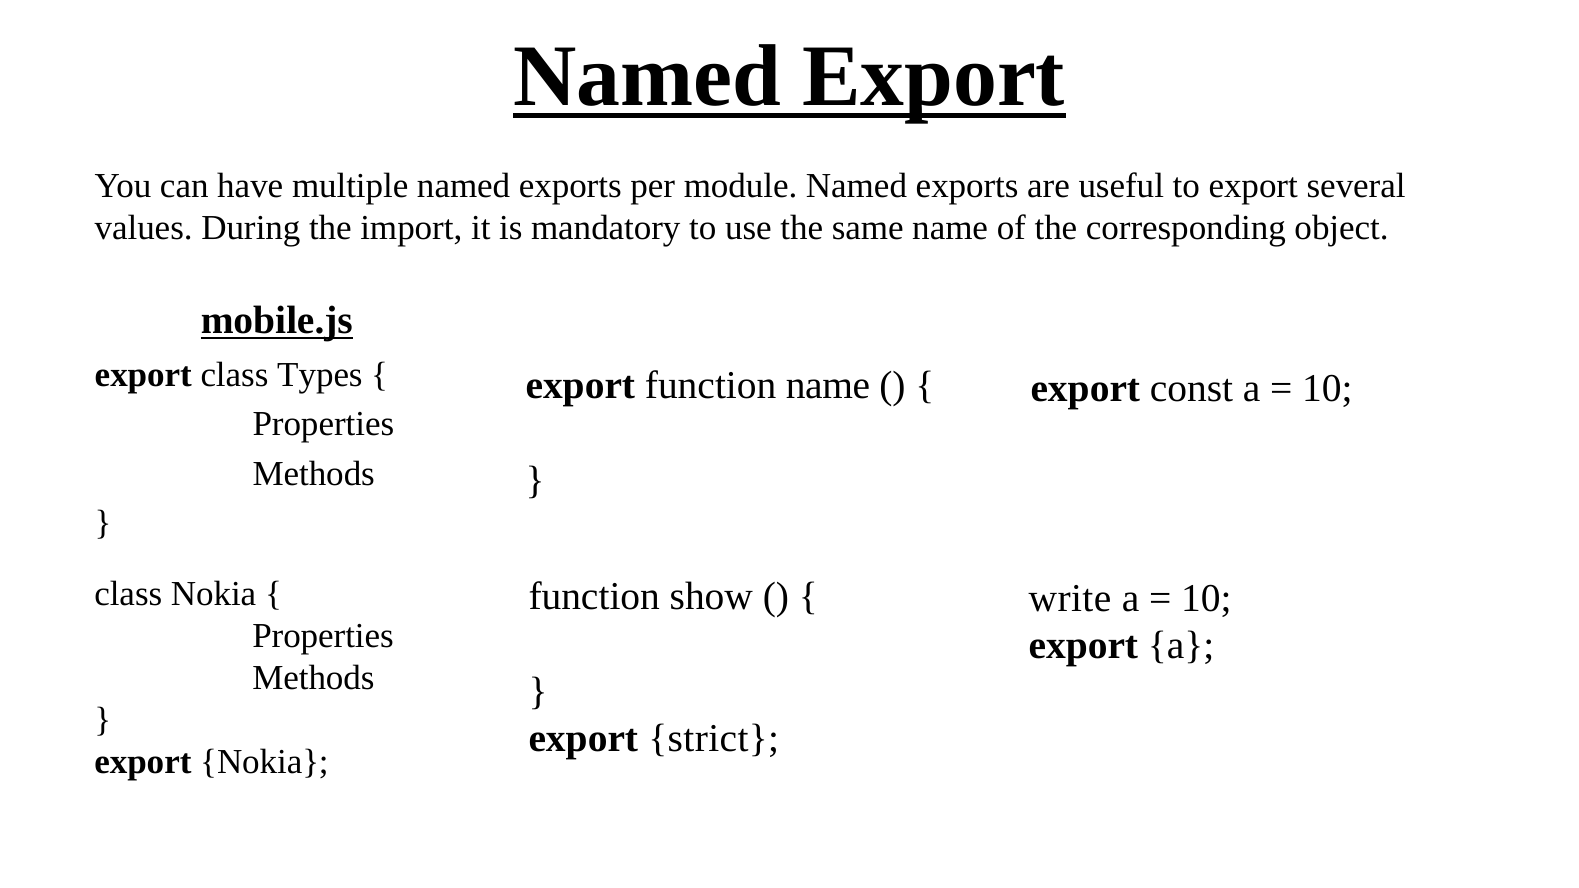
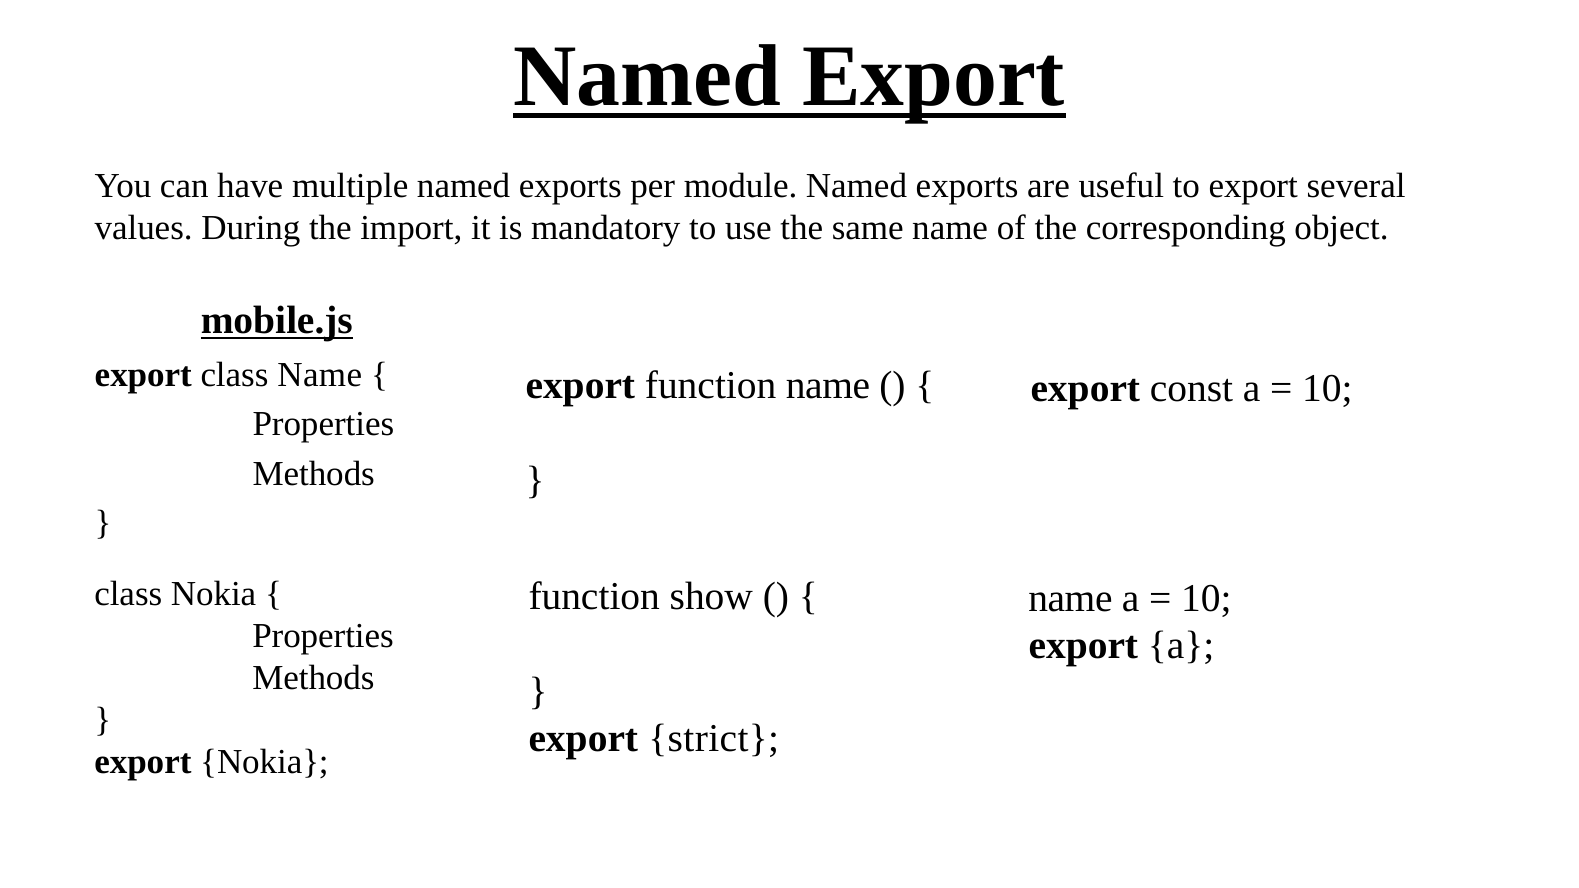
class Types: Types -> Name (320, 375)
write: write -> name (1070, 598)
